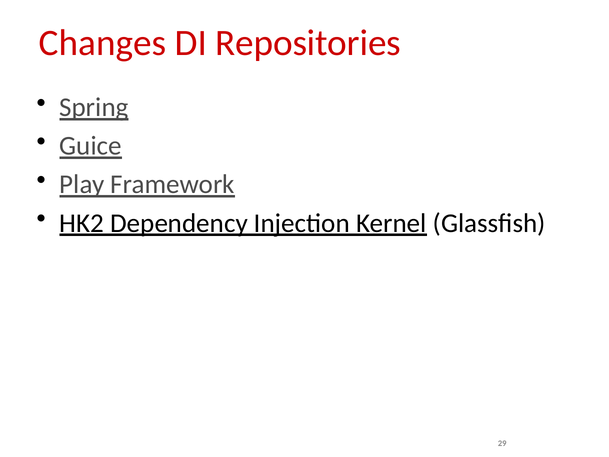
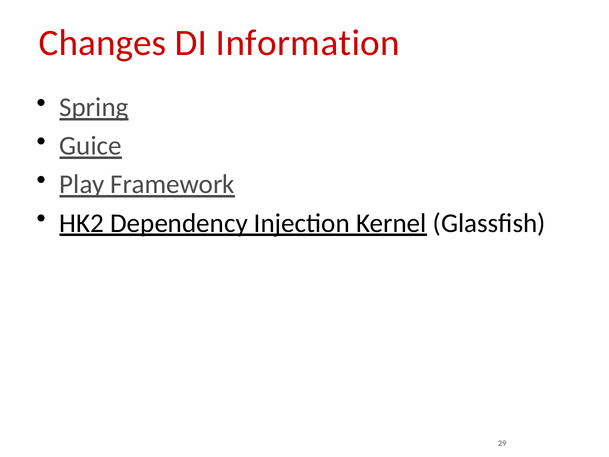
Repositories: Repositories -> Information (308, 43)
